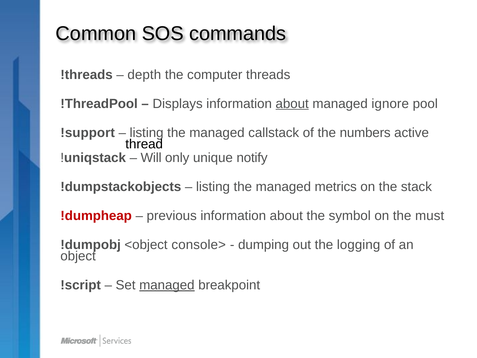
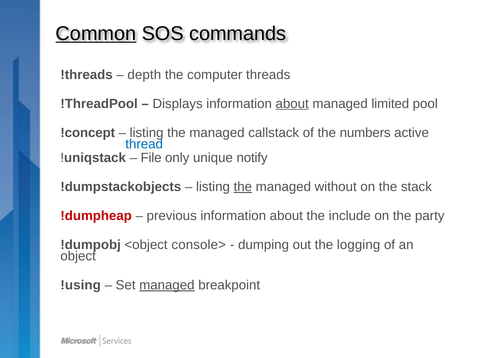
Common underline: none -> present (96, 34)
ignore: ignore -> limited (390, 104)
!support: !support -> !concept (88, 133)
thread colour: black -> blue (144, 144)
Will: Will -> File (151, 158)
the underline: none -> present (243, 187)
metrics: metrics -> without (336, 187)
symbol: symbol -> include (350, 216)
must: must -> party (430, 216)
!script: !script -> !using (81, 285)
